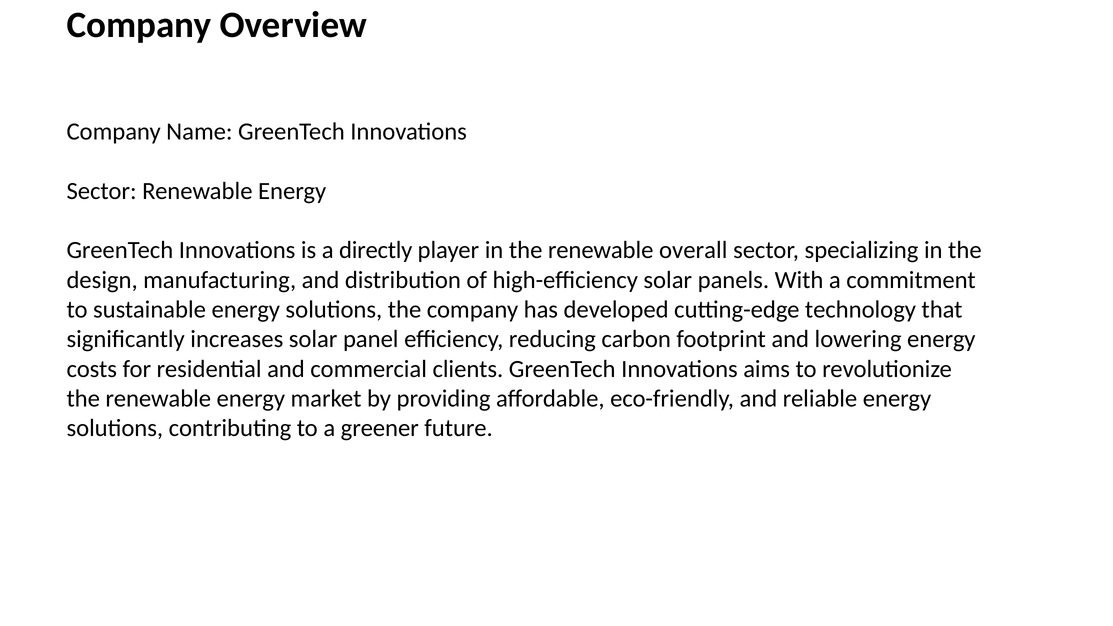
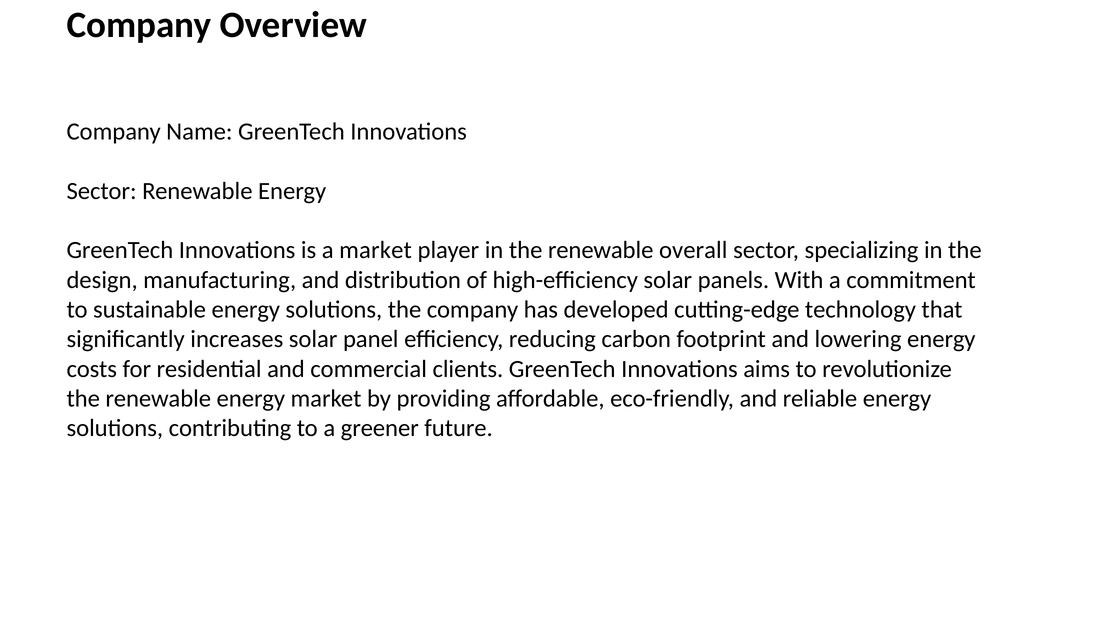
a directly: directly -> market (376, 250)
